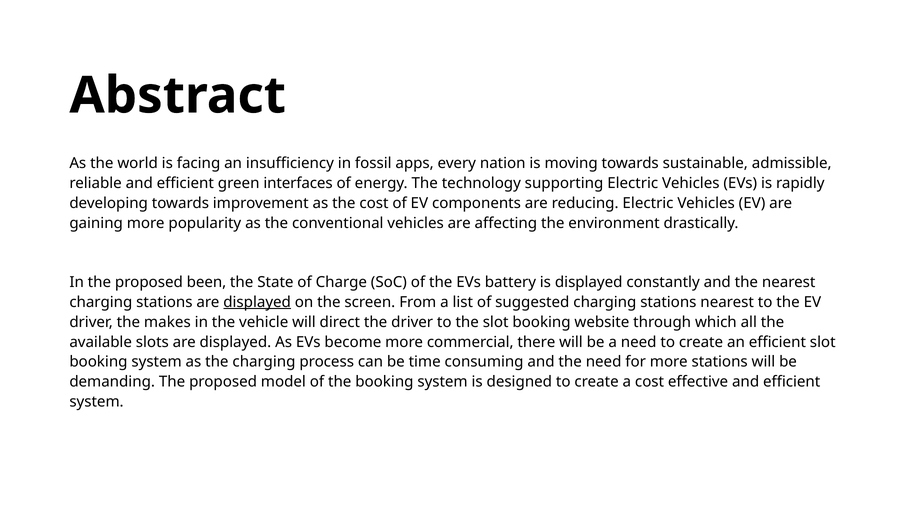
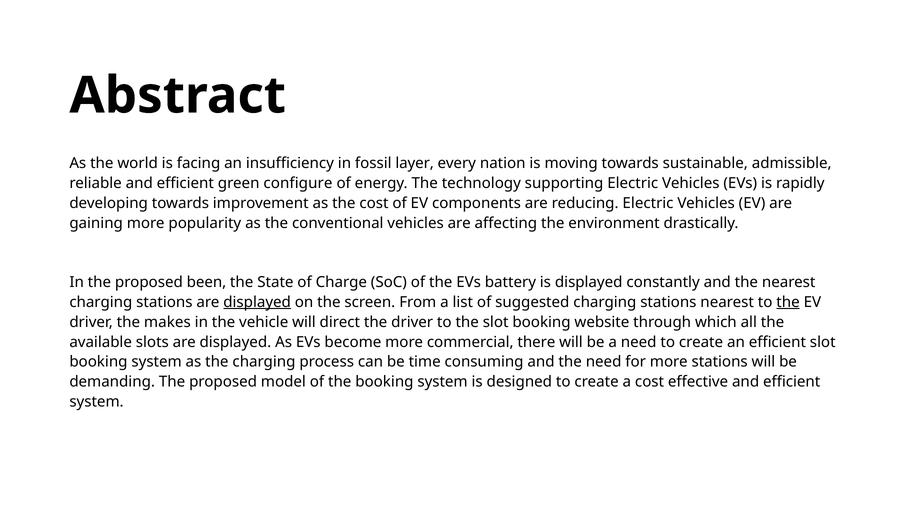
apps: apps -> layer (415, 163)
interfaces: interfaces -> configure (298, 183)
the underline: none -> present (788, 302)
